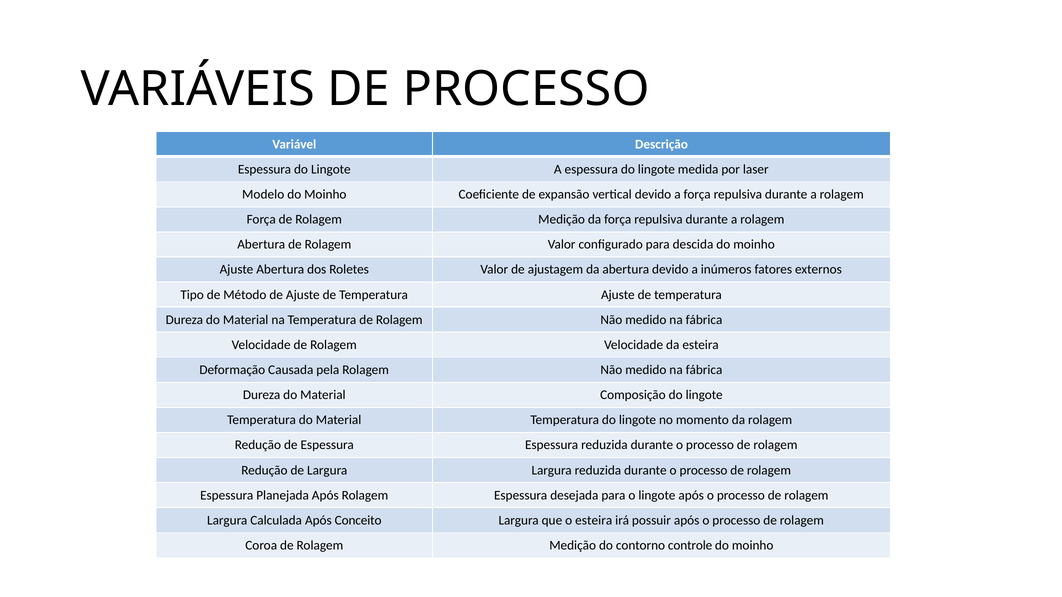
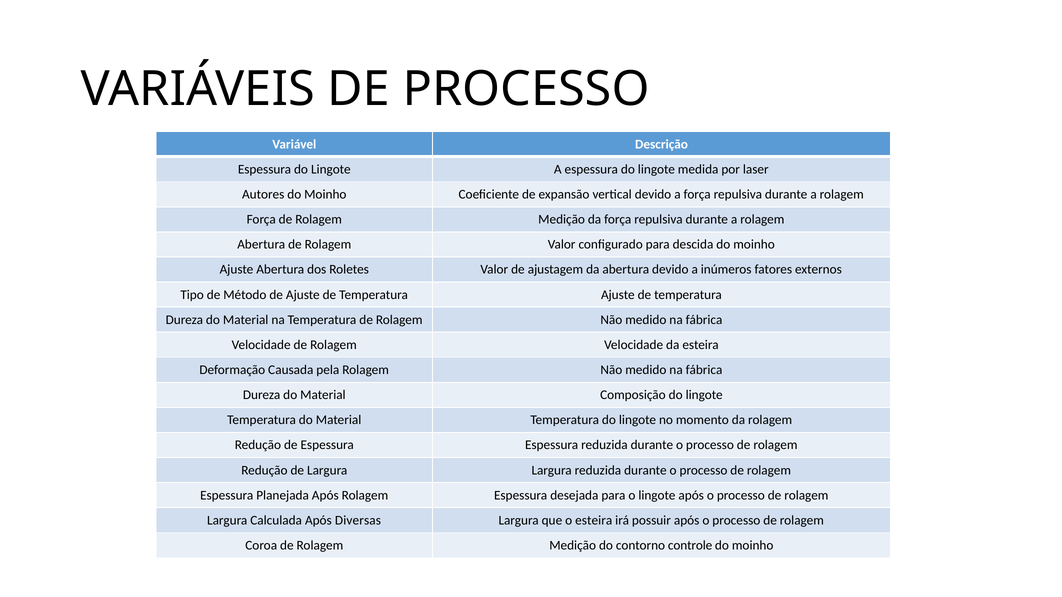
Modelo: Modelo -> Autores (263, 195)
Conceito: Conceito -> Diversas (358, 521)
